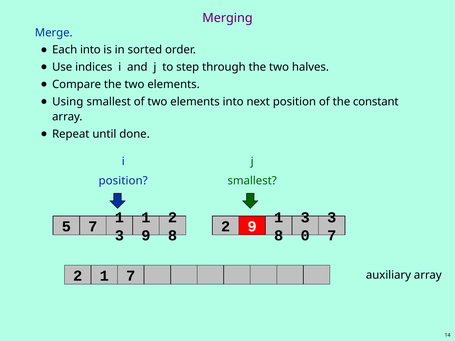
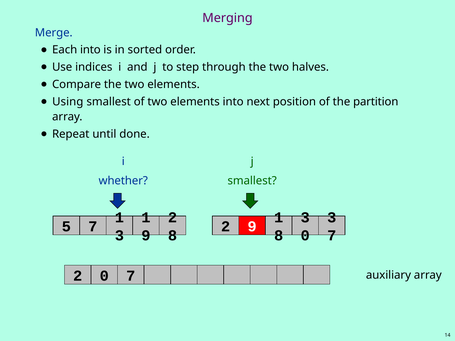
constant: constant -> partition (376, 102)
position: position -> whether (123, 181)
2 1: 1 -> 0 (104, 276)
